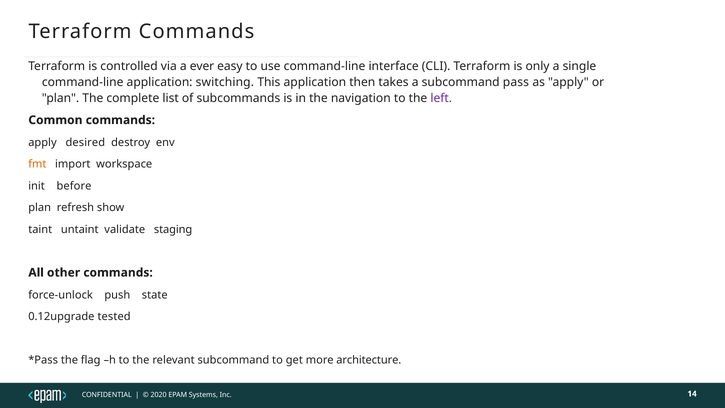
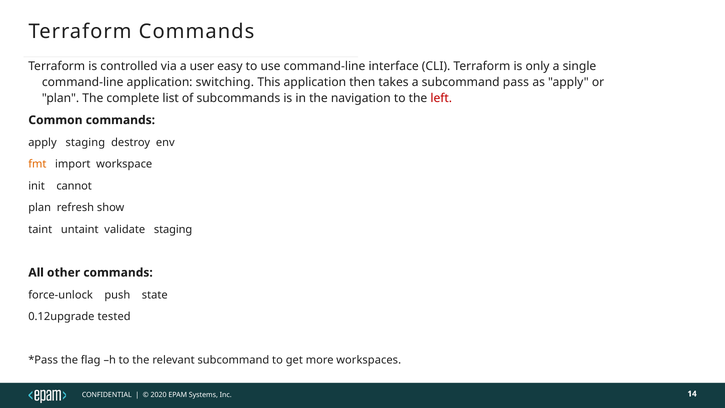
ever: ever -> user (202, 66)
left colour: purple -> red (441, 98)
apply desired: desired -> staging (85, 142)
before: before -> cannot (74, 186)
architecture: architecture -> workspaces (369, 360)
